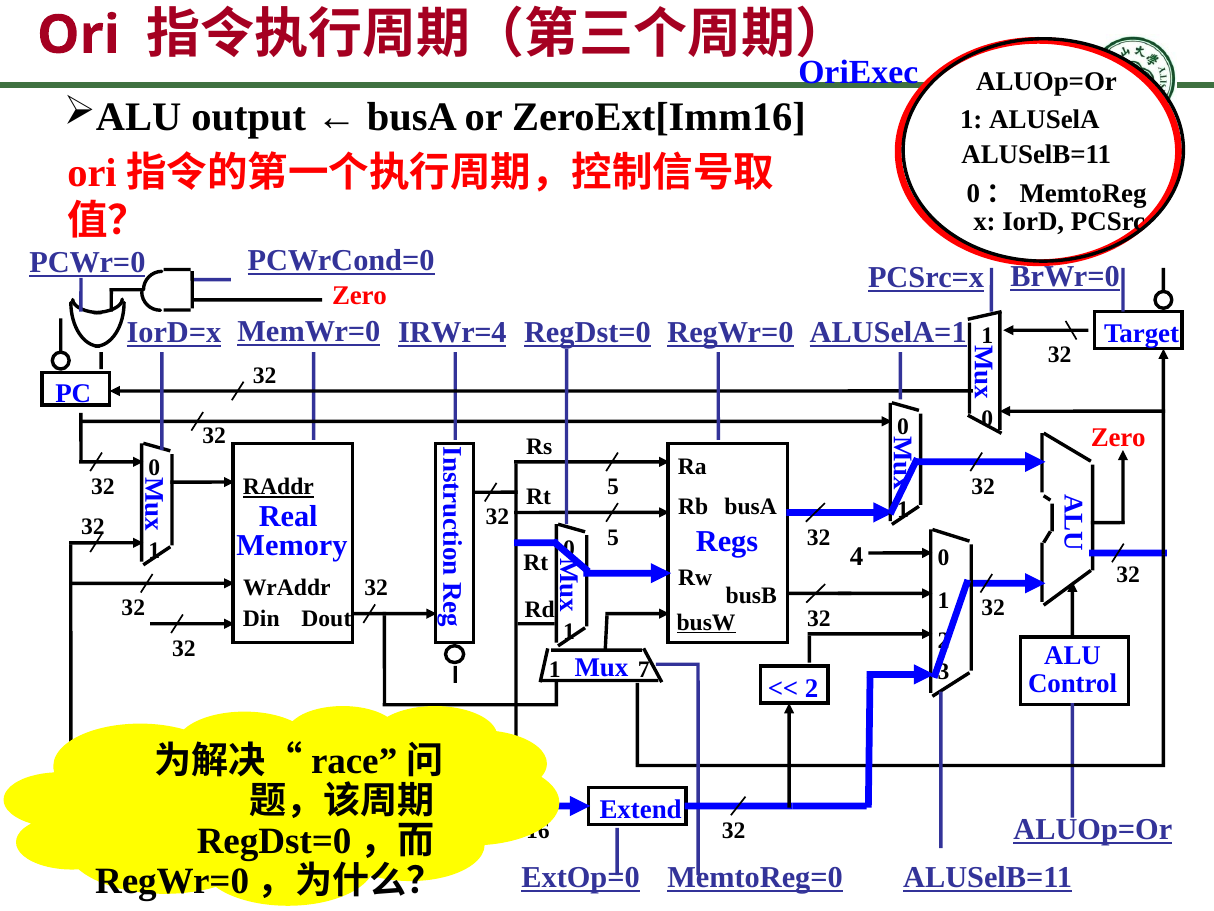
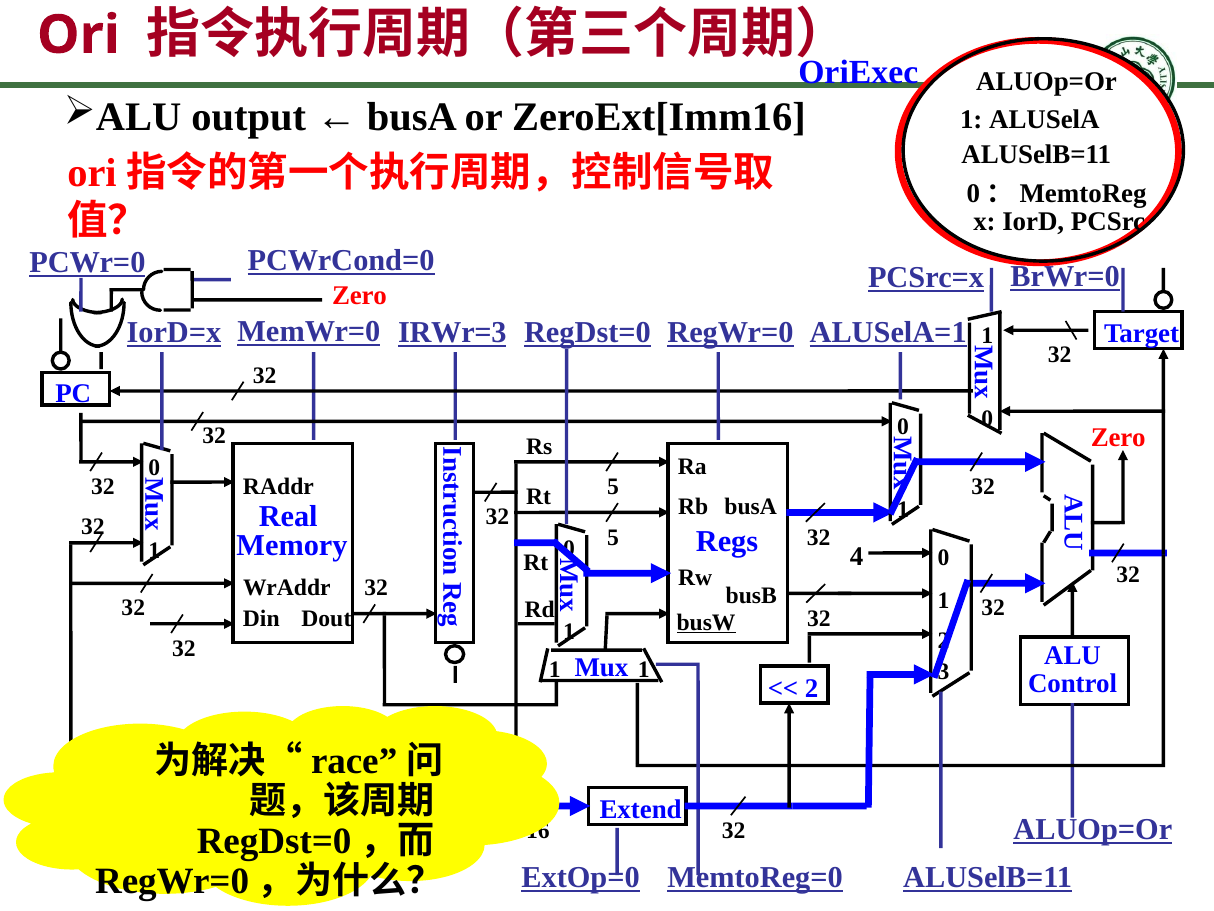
IRWr=4: IRWr=4 -> IRWr=3 (452, 332)
RAddr underline: present -> none (278, 486)
Mux 7: 7 -> 1 (644, 669)
